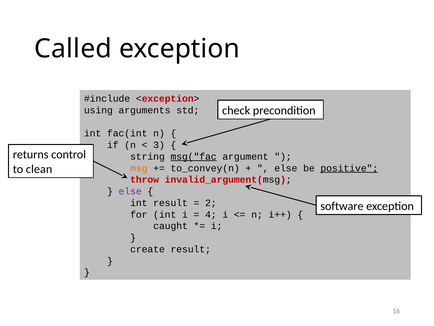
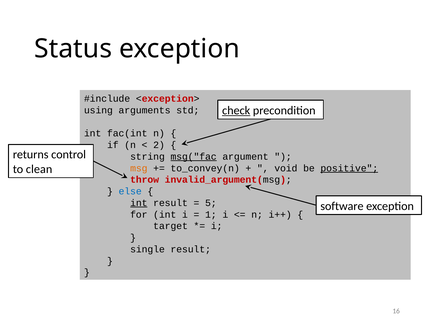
Called: Called -> Status (73, 49)
check underline: none -> present (236, 110)
3: 3 -> 2 (159, 145)
else: else -> void (286, 168)
else colour: purple -> blue (130, 191)
int underline: none -> present (139, 203)
2: 2 -> 5 (211, 203)
4: 4 -> 1 (211, 214)
caught: caught -> target (171, 226)
create: create -> single (147, 249)
